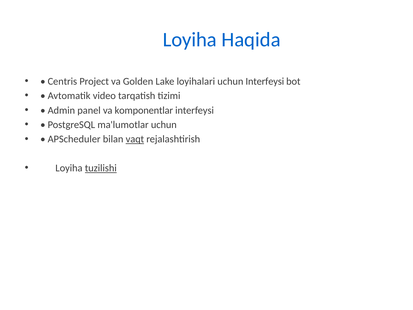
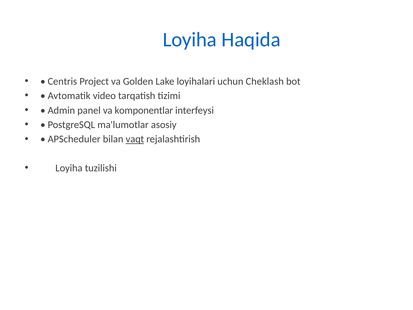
uchun Interfeysi: Interfeysi -> Cheklash (265, 81)
ma'lumotlar uchun: uchun -> asosiy (164, 125)
tuzilishi underline: present -> none (101, 168)
